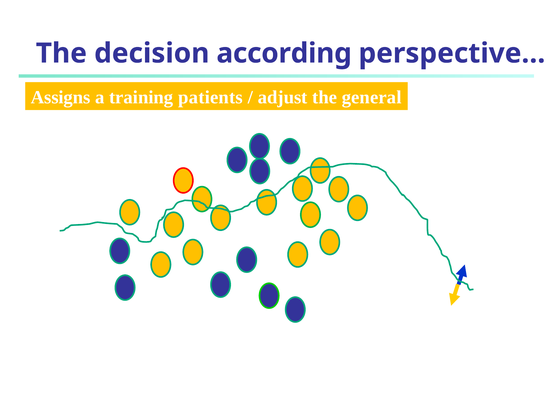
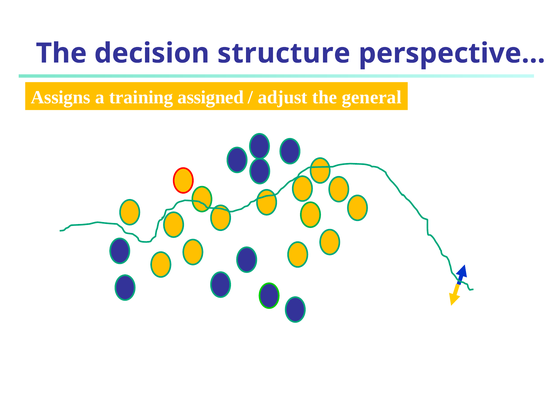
according: according -> structure (284, 53)
patients: patients -> assigned (211, 97)
